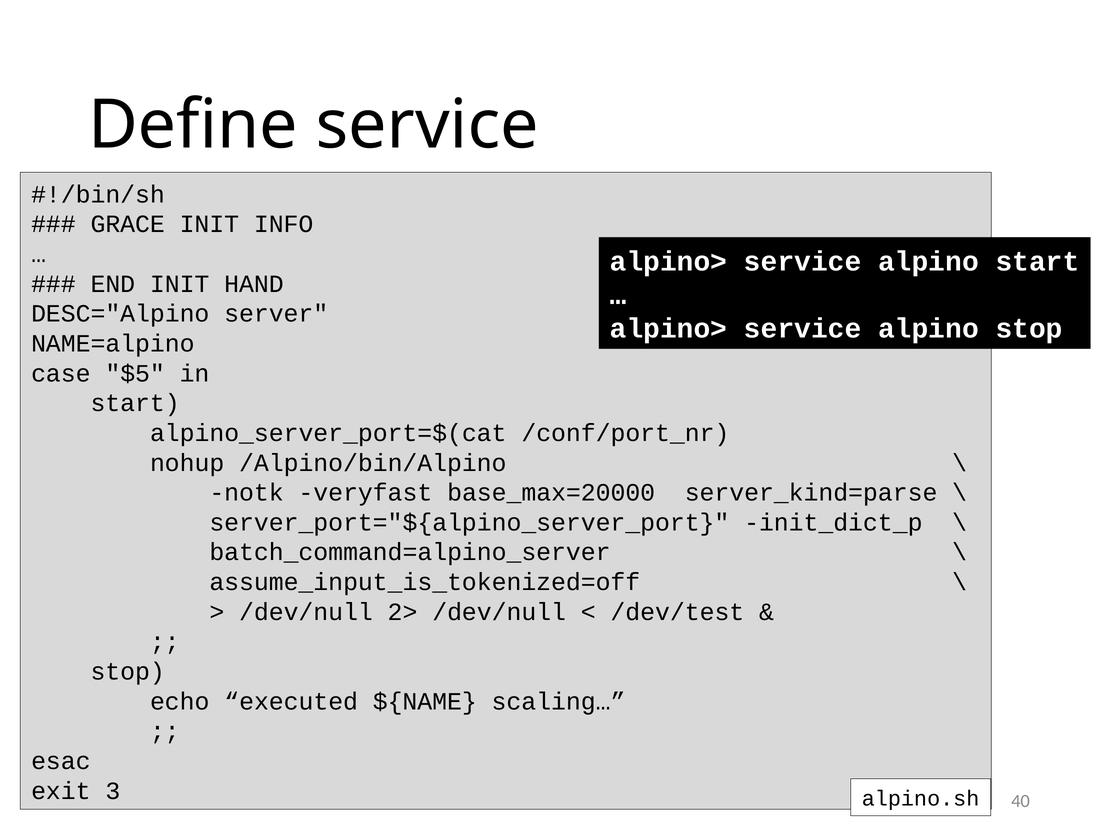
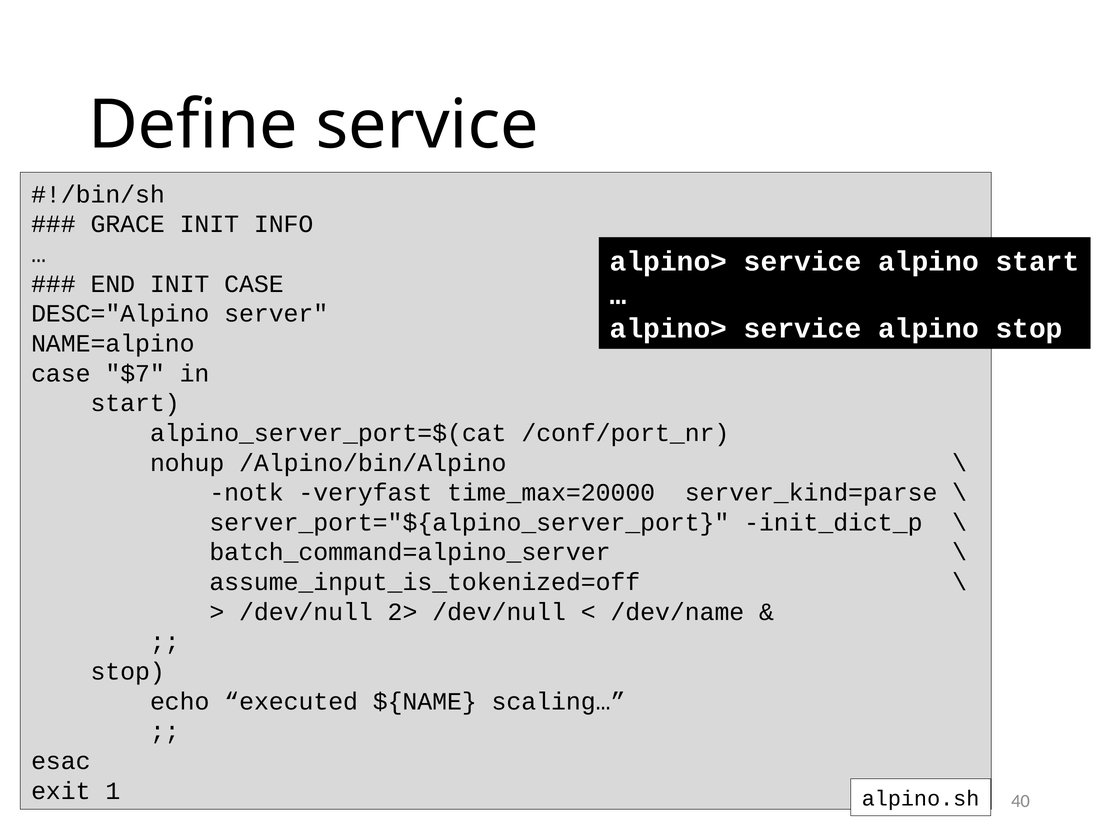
INIT HAND: HAND -> CASE (254, 284)
$5: $5 -> $7 (135, 373)
base_max=20000: base_max=20000 -> time_max=20000 (551, 492)
/dev/test: /dev/test -> /dev/name (677, 612)
3: 3 -> 1 (113, 790)
